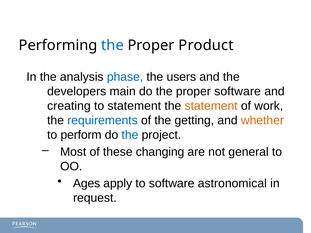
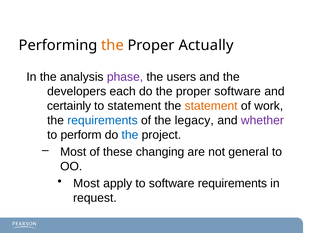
the colour: blue -> orange (113, 45)
Product: Product -> Actually (206, 45)
phase colour: blue -> purple (125, 77)
main: main -> each (123, 92)
creating: creating -> certainly (69, 106)
getting: getting -> legacy (194, 121)
whether colour: orange -> purple (262, 121)
Ages: Ages -> Most (86, 184)
software astronomical: astronomical -> requirements (232, 184)
